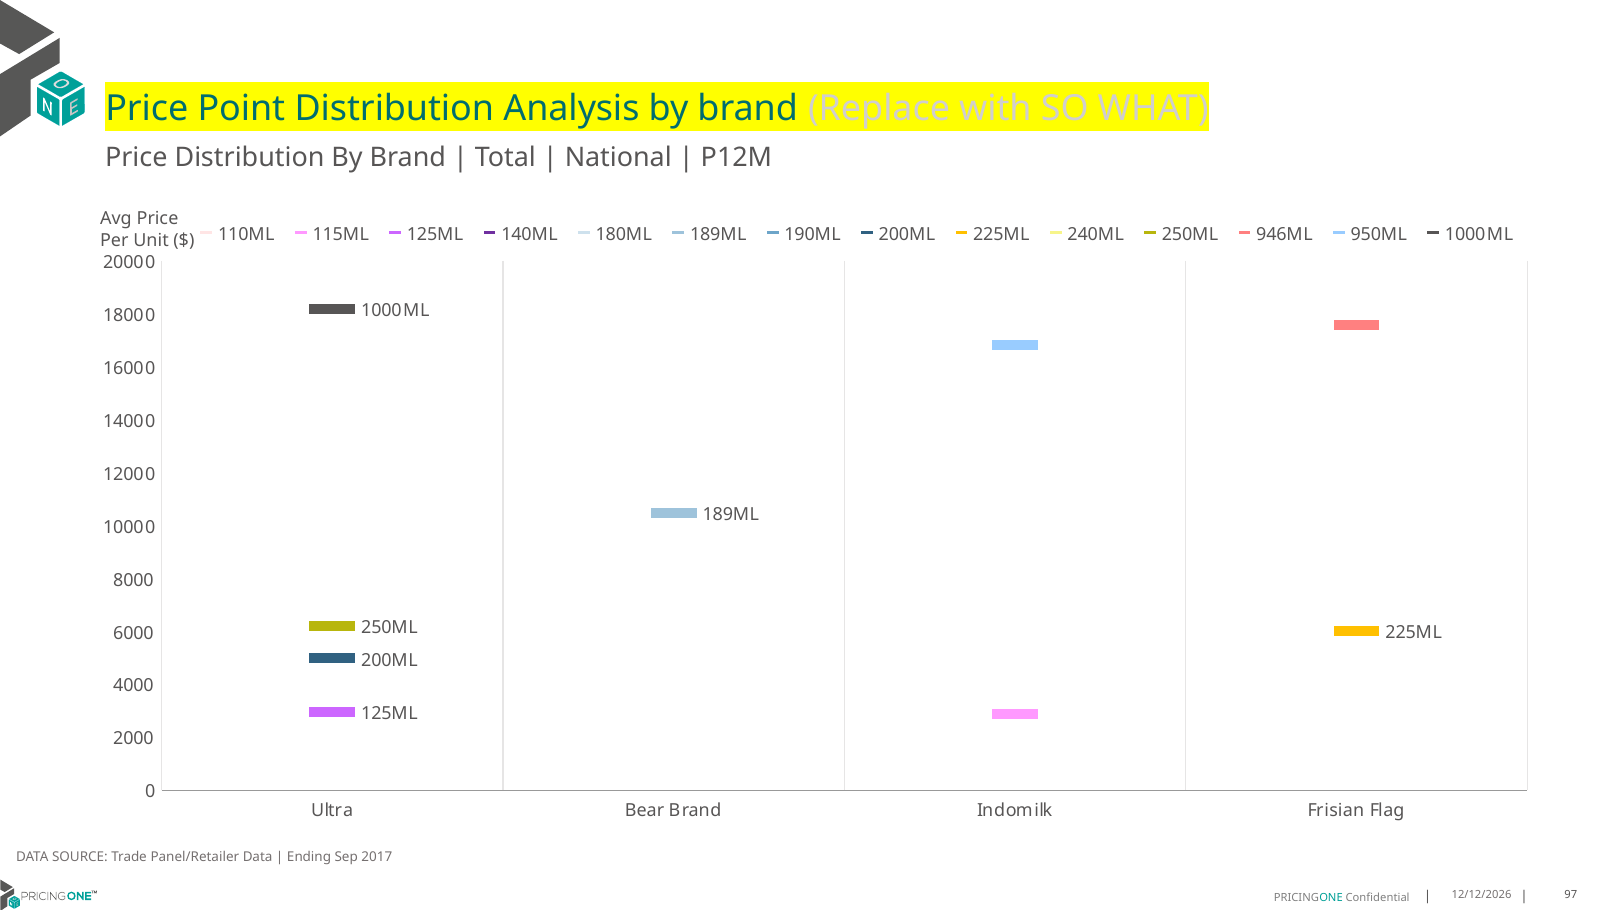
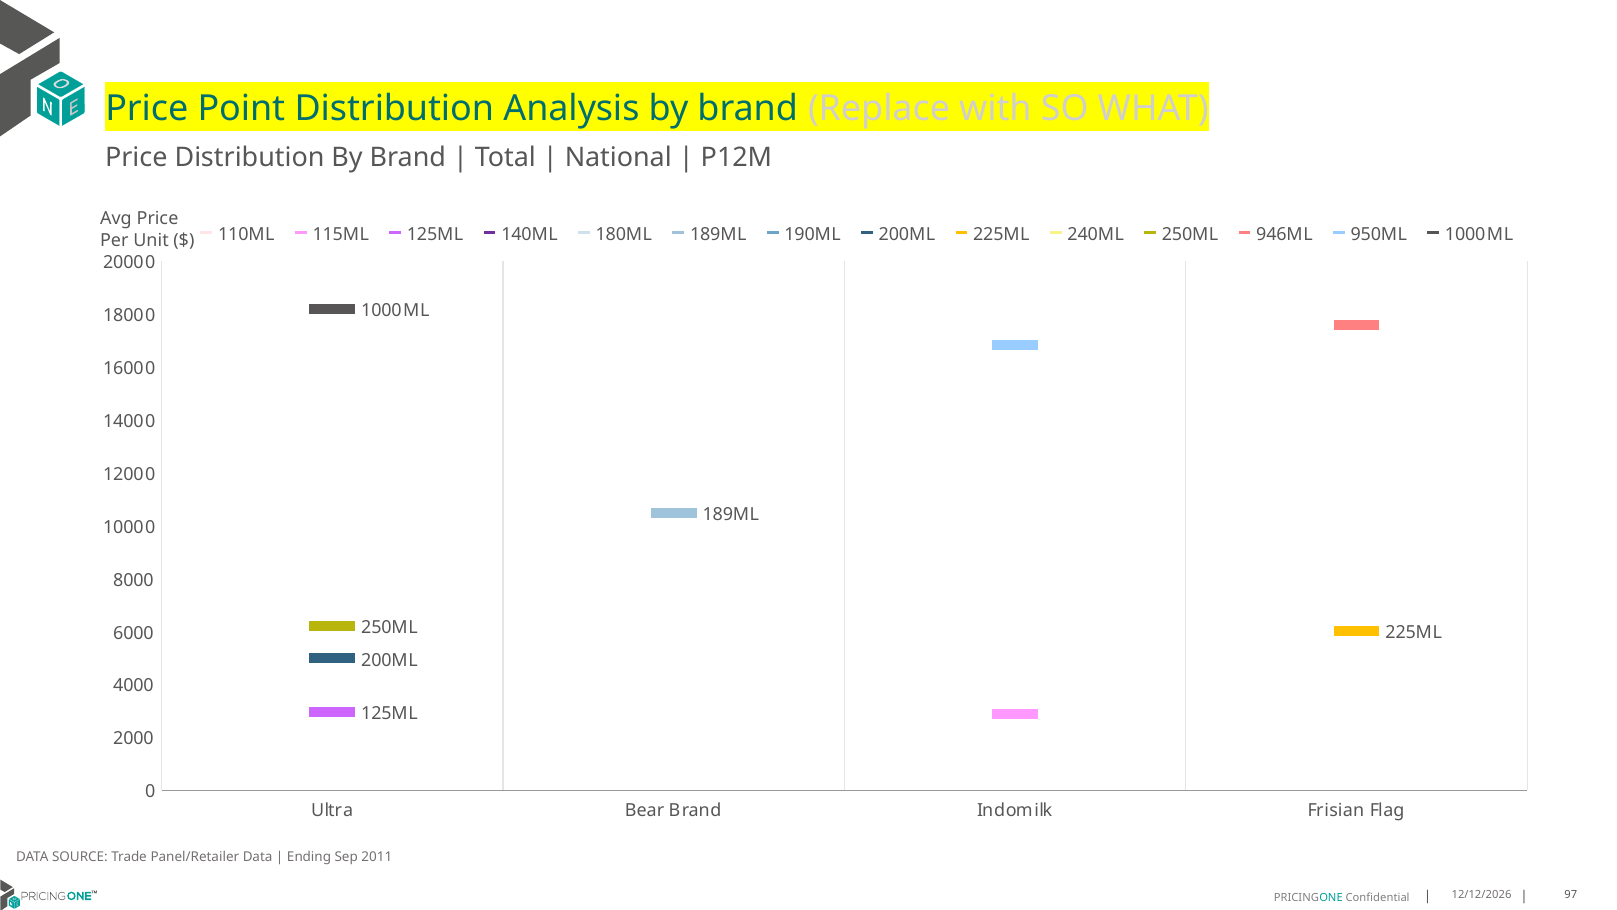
2017: 2017 -> 2011 (377, 857)
